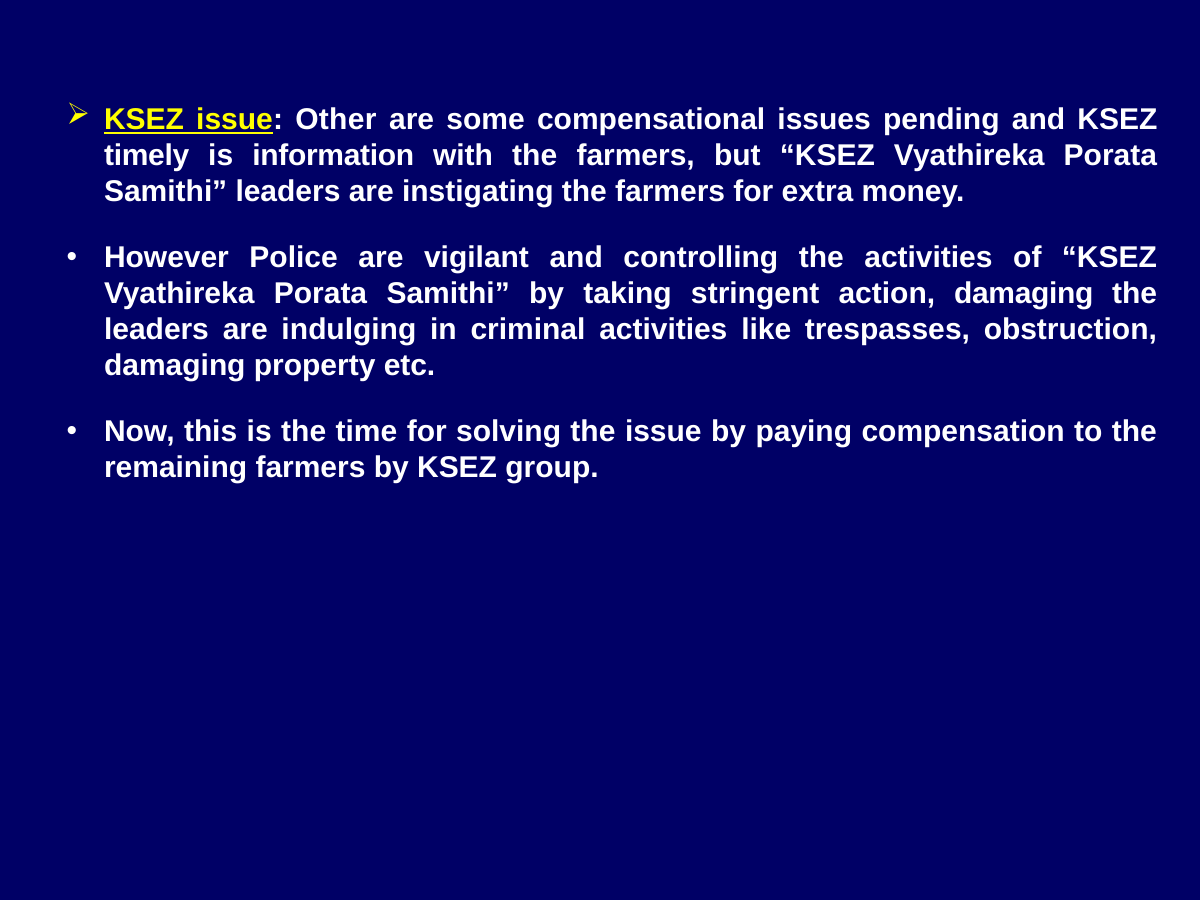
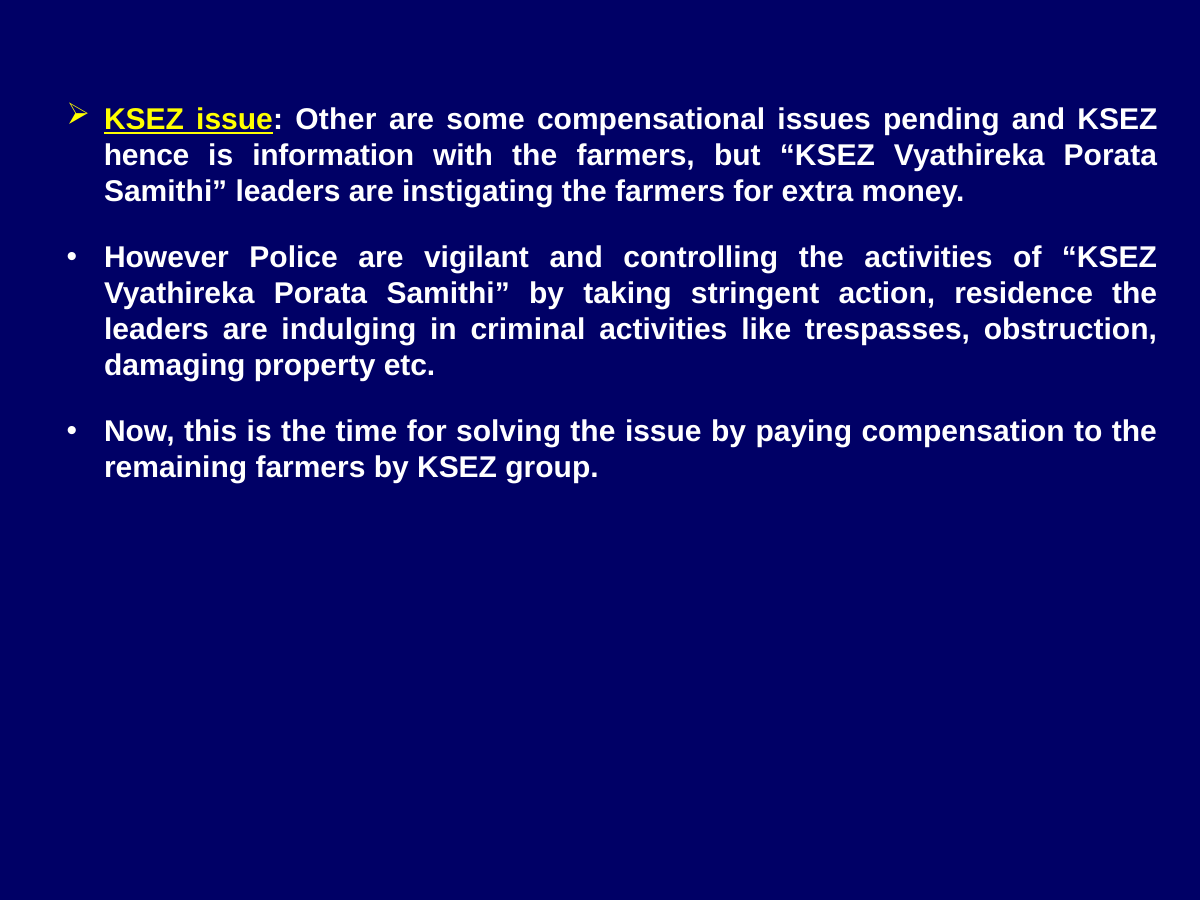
timely: timely -> hence (147, 156)
action damaging: damaging -> residence (1024, 294)
